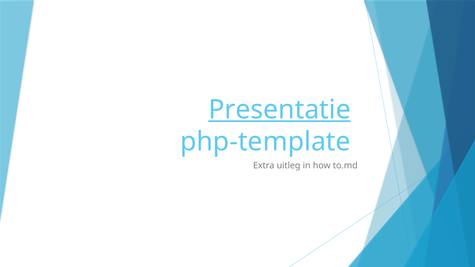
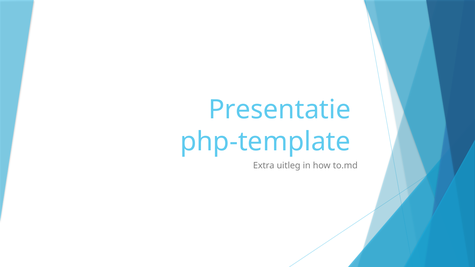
Presentatie underline: present -> none (280, 110)
